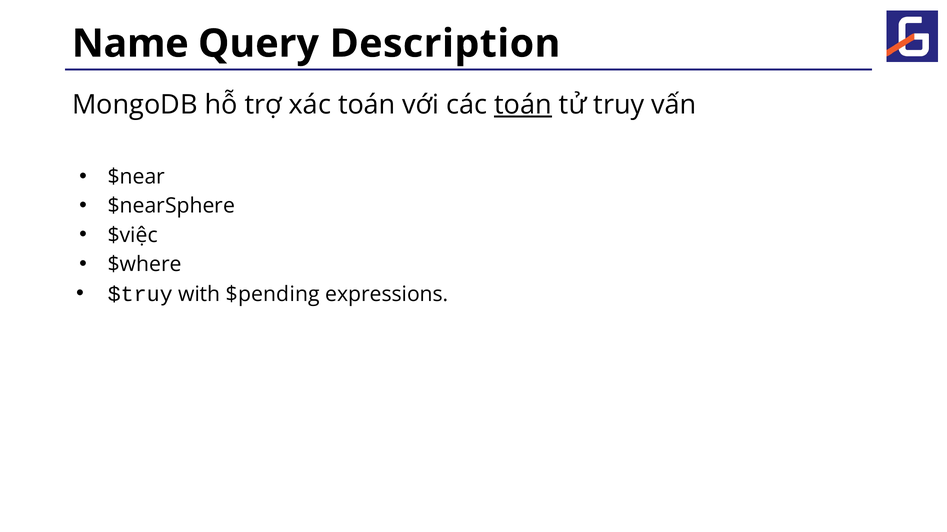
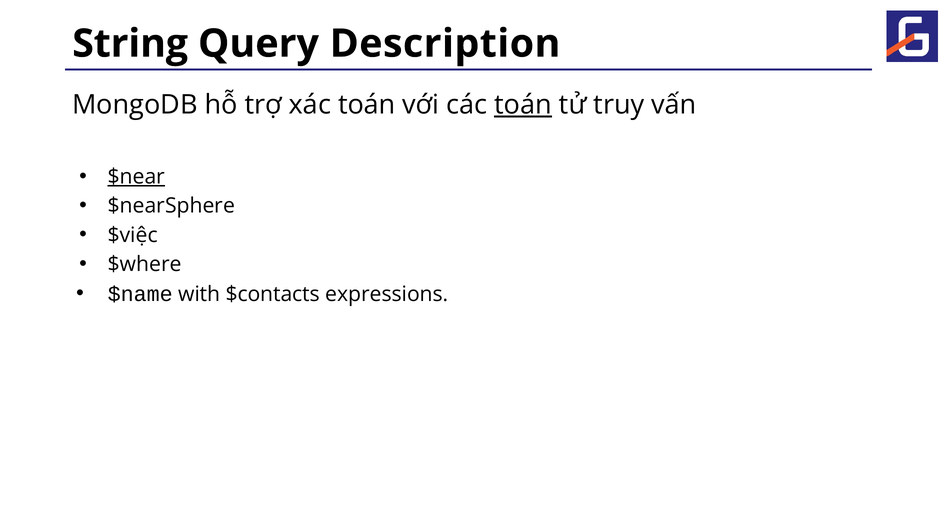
Name: Name -> String (130, 44)
$near underline: none -> present (136, 177)
$truy: $truy -> $name (140, 294)
$pending: $pending -> $contacts (273, 294)
